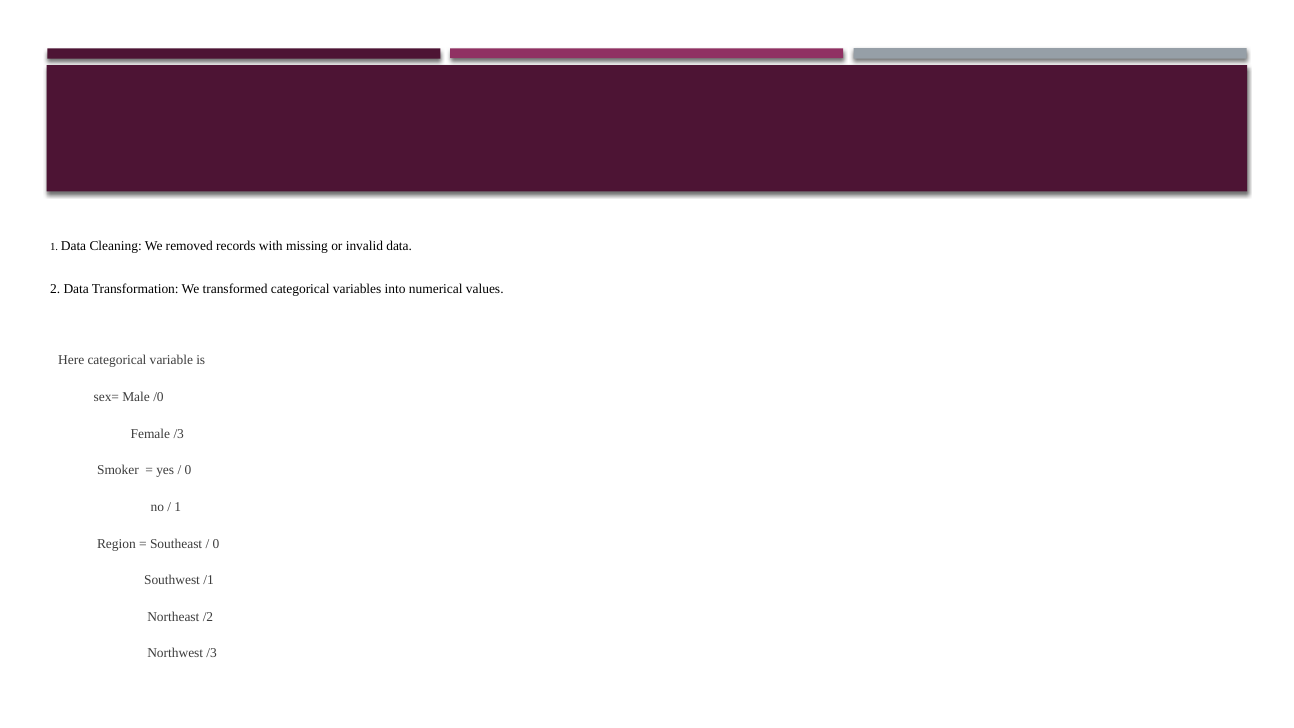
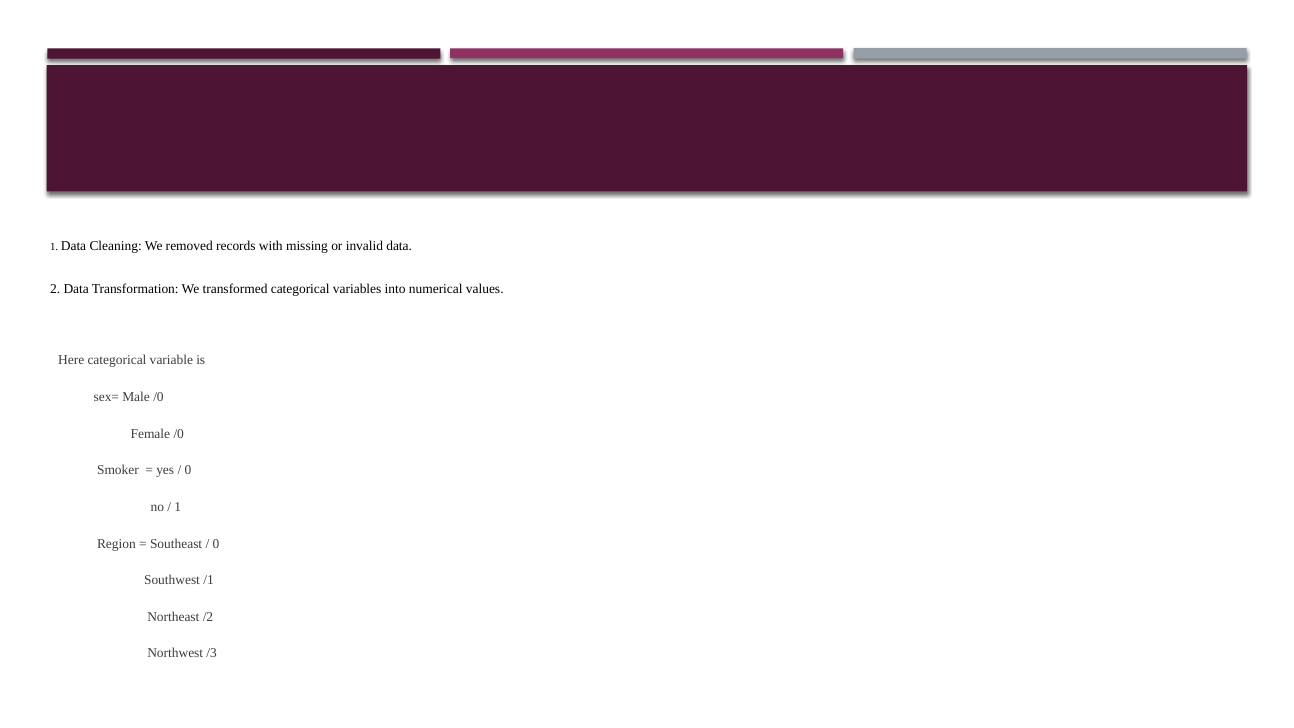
Female /3: /3 -> /0 (179, 434)
